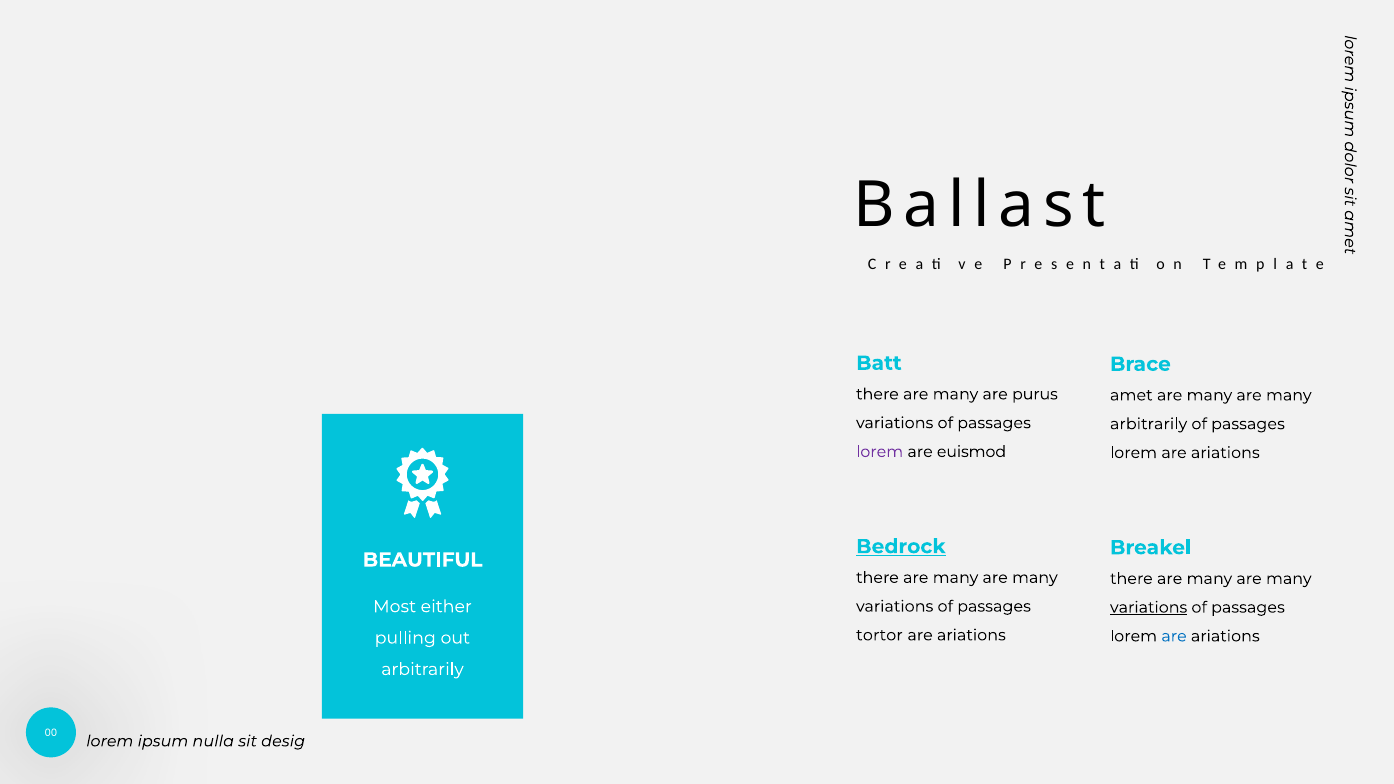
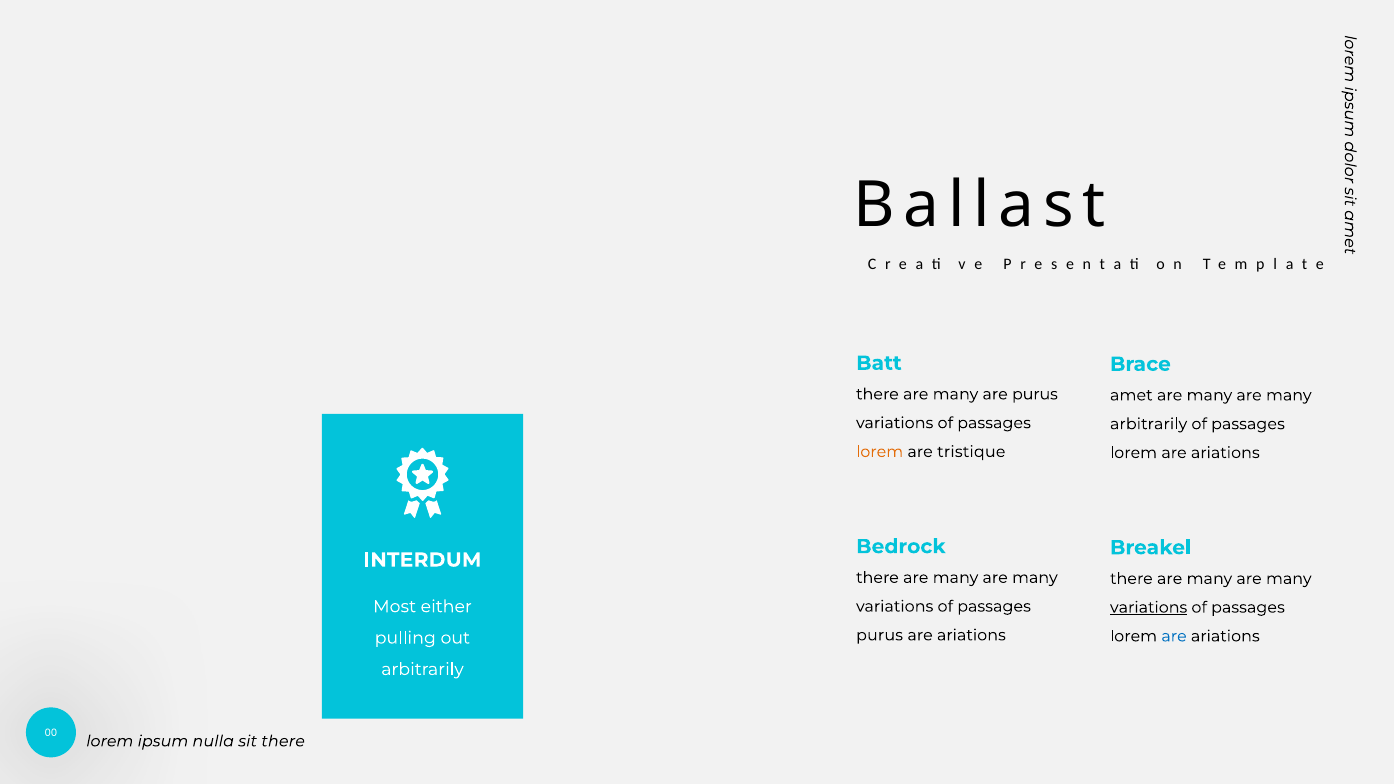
lorem colour: purple -> orange (880, 452)
euismod: euismod -> tristique (971, 452)
Bedrock underline: present -> none (901, 547)
BEAUTIFUL: BEAUTIFUL -> INTERDUM (422, 560)
tortor: tortor -> purus (880, 635)
sit desig: desig -> there (283, 741)
